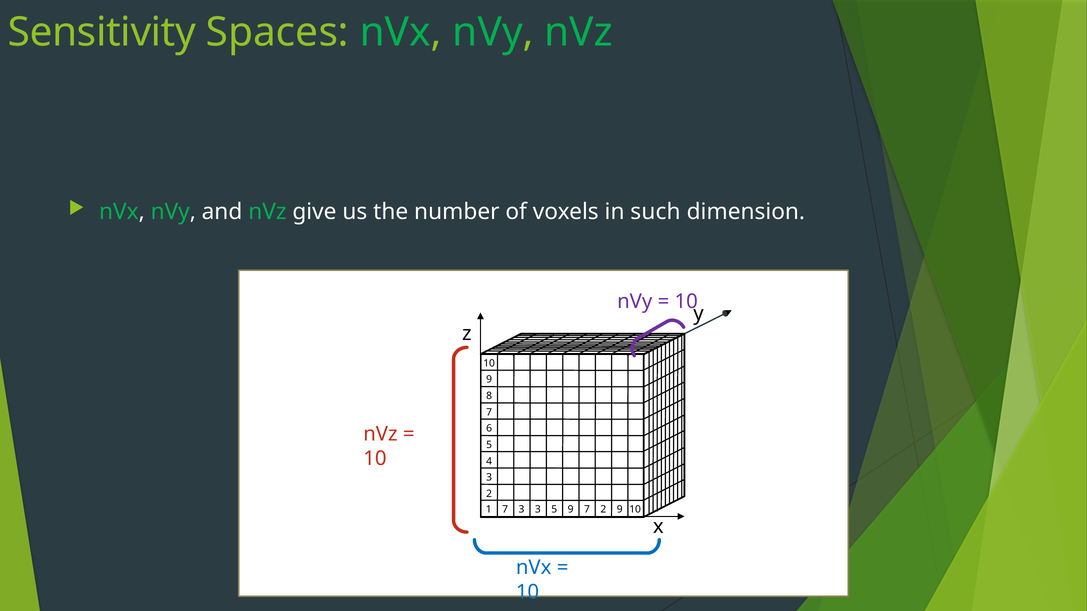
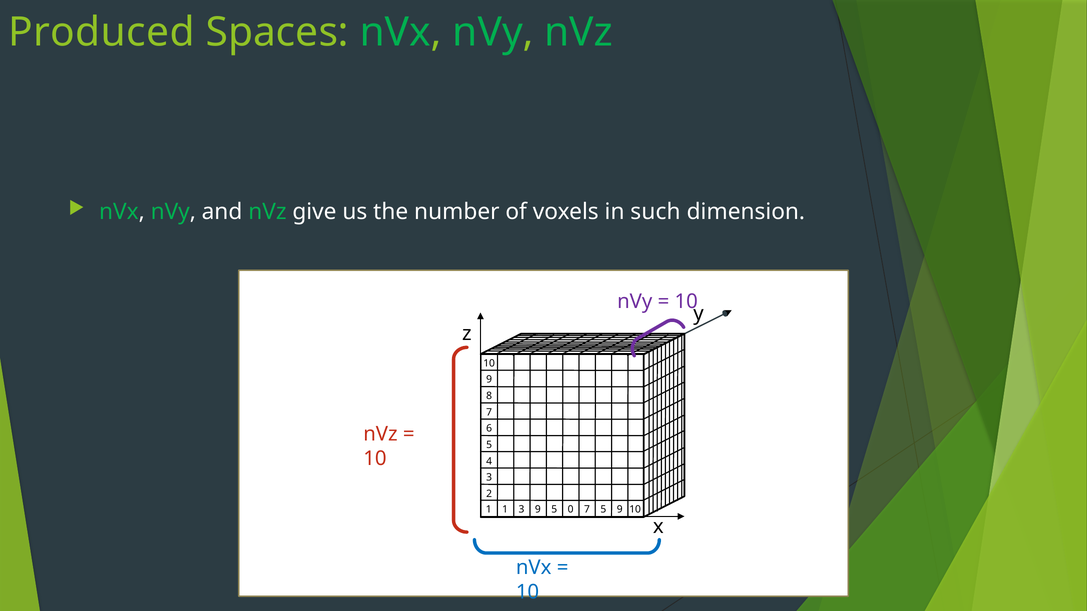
Sensitivity: Sensitivity -> Produced (101, 32)
1 7: 7 -> 1 (505, 510)
3 3: 3 -> 9 (538, 510)
5 9: 9 -> 0 (571, 510)
7 2: 2 -> 5 (603, 510)
